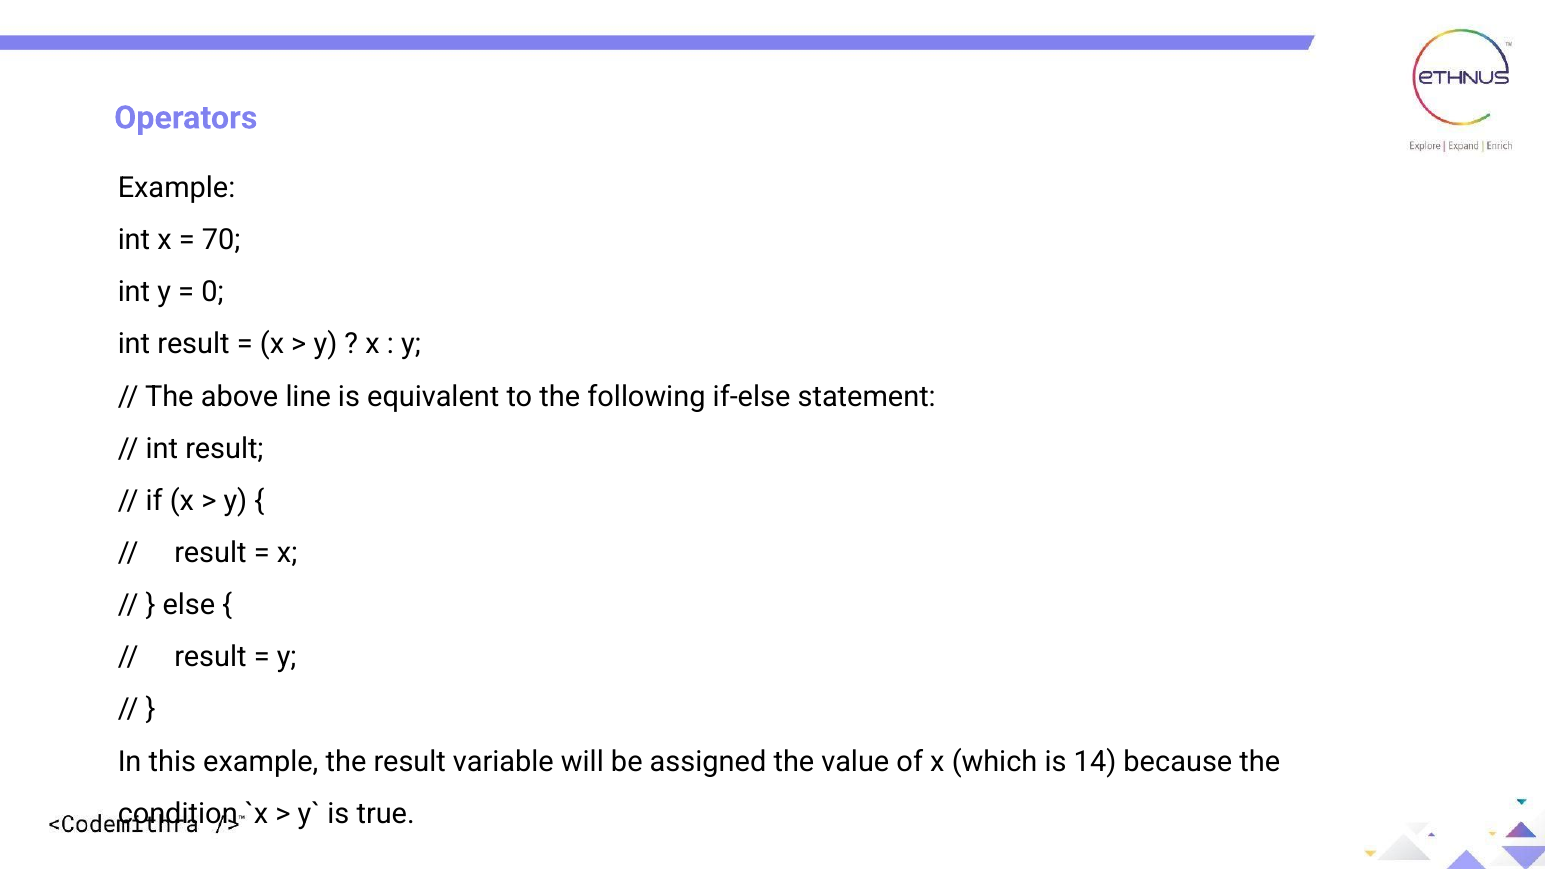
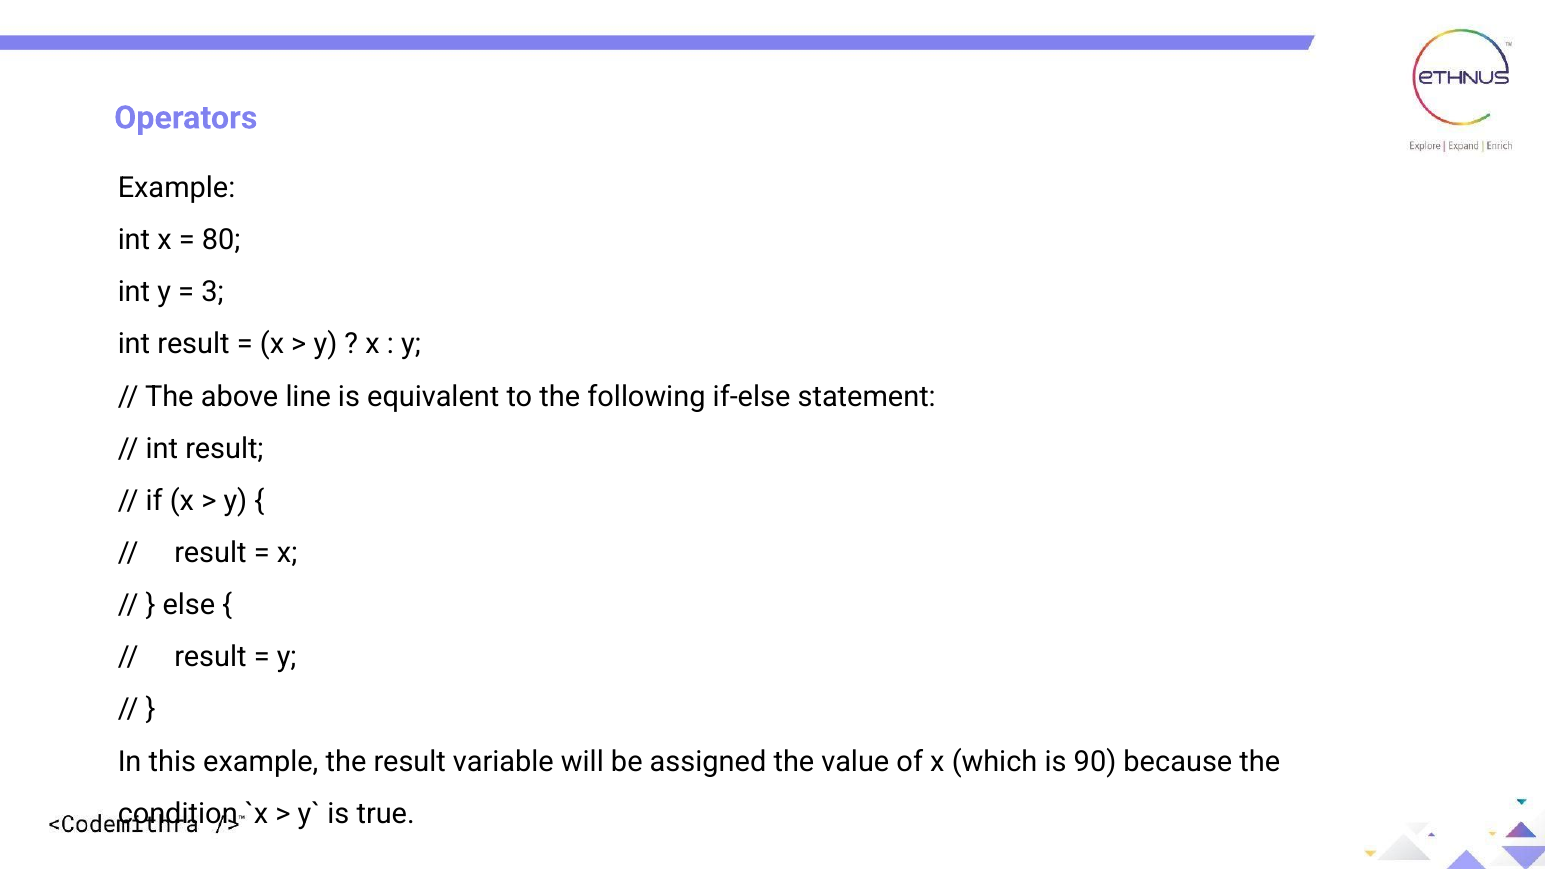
70: 70 -> 80 (221, 240)
0: 0 -> 3 (212, 292)
14: 14 -> 90 (1095, 762)
